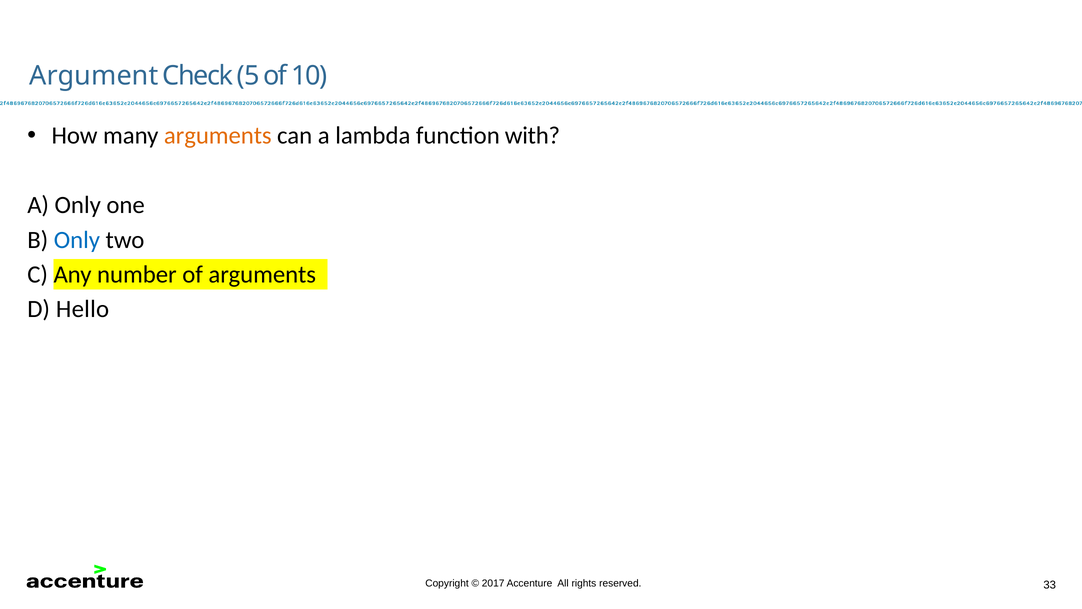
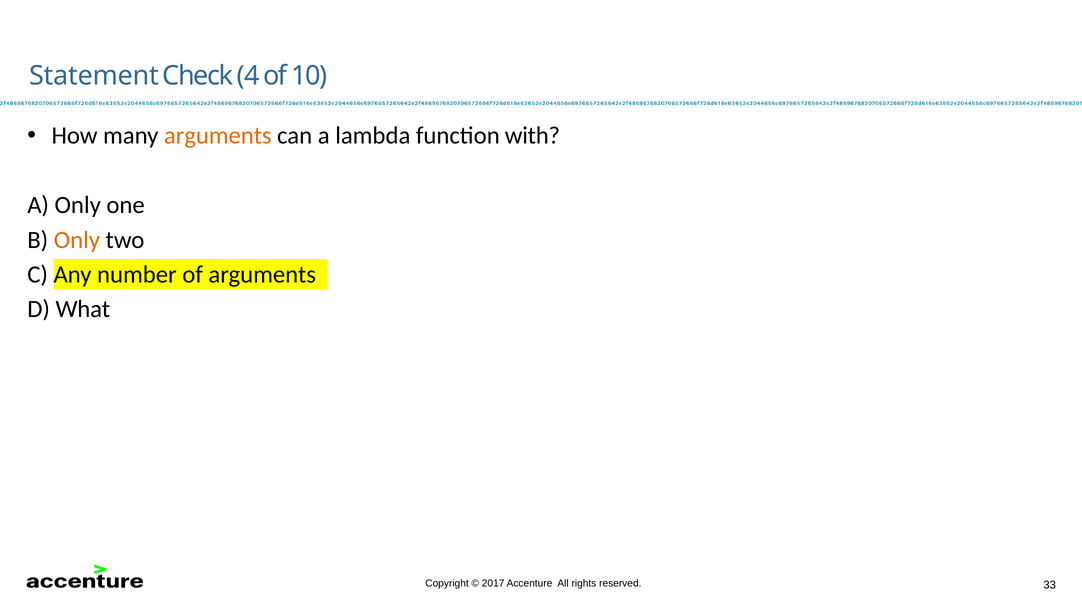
Argument: Argument -> Statement (94, 76)
5: 5 -> 4 (248, 76)
Only colour: blue -> orange (77, 240)
Hello: Hello -> What (83, 309)
